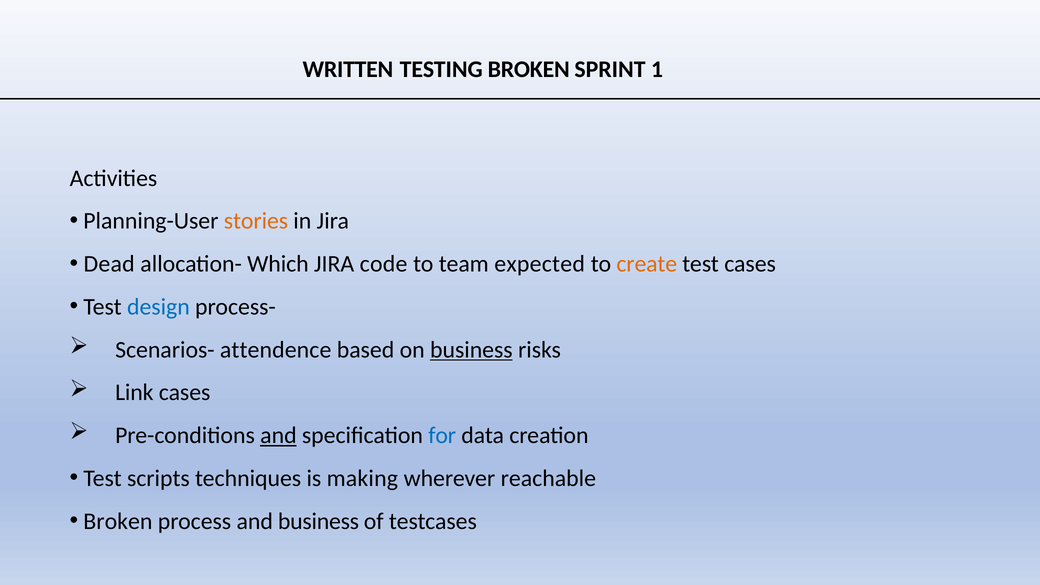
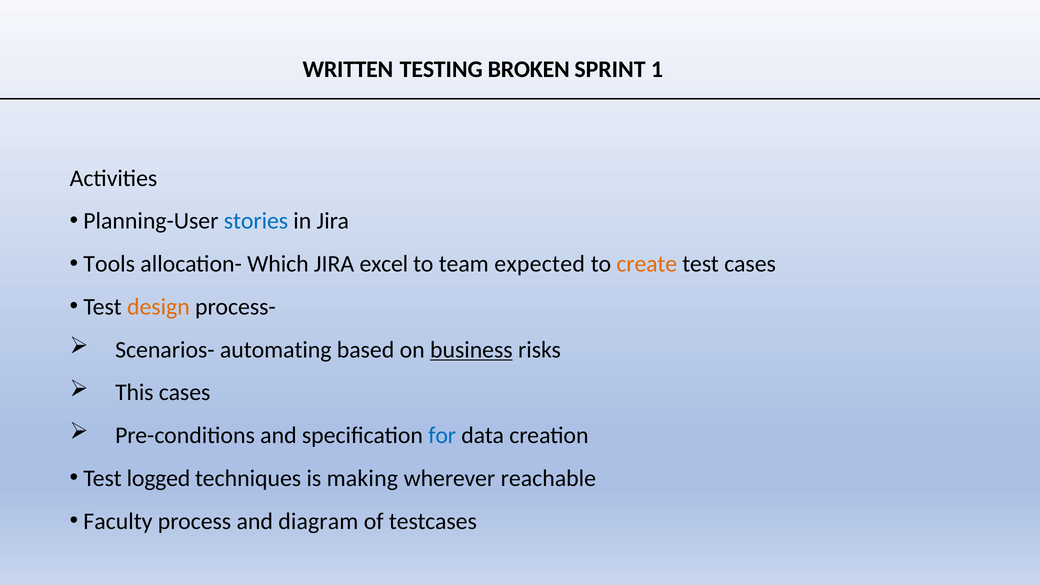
stories colour: orange -> blue (256, 221)
Dead: Dead -> Tools (109, 264)
code: code -> excel (384, 264)
design colour: blue -> orange (158, 307)
attendence: attendence -> automating (276, 350)
Link: Link -> This (134, 393)
and underline: present -> none (278, 435)
scripts: scripts -> logged (159, 478)
Broken: Broken -> Faculty (118, 521)
and business: business -> diagram (318, 521)
